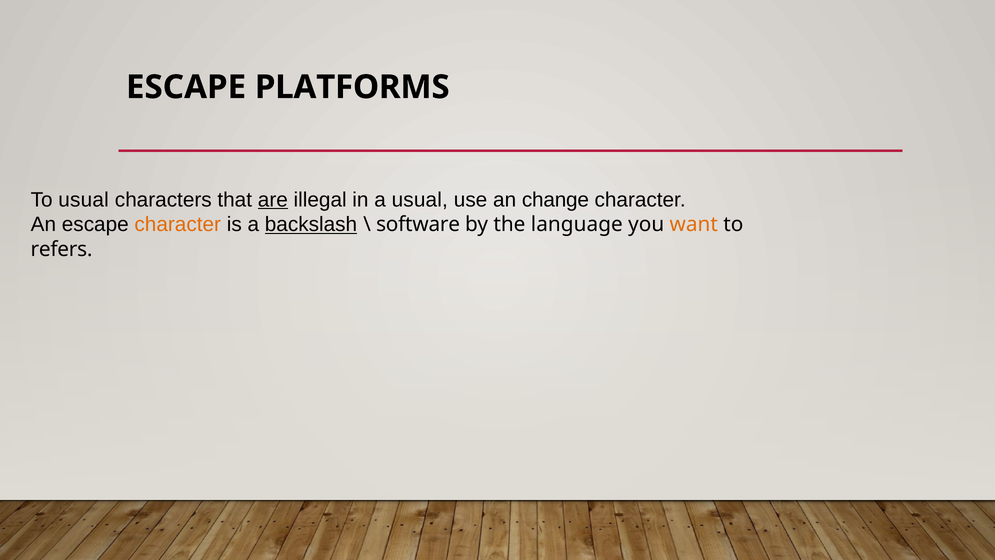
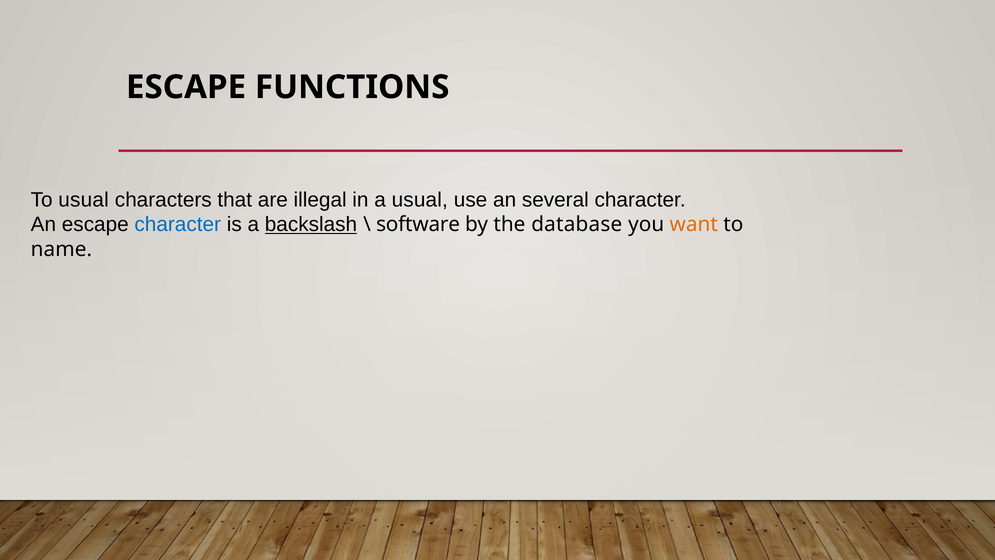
PLATFORMS: PLATFORMS -> FUNCTIONS (352, 87)
are underline: present -> none (273, 200)
change: change -> several (555, 200)
character colour: orange -> blue (178, 224)
language: language -> database (577, 224)
refers: refers -> name (61, 249)
